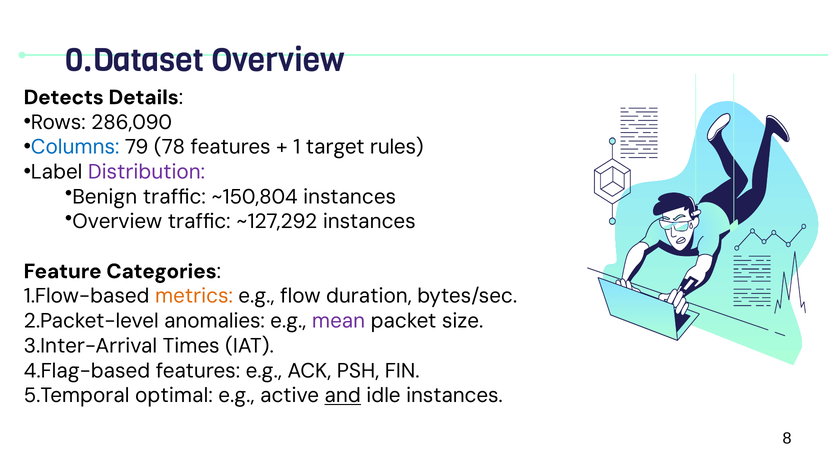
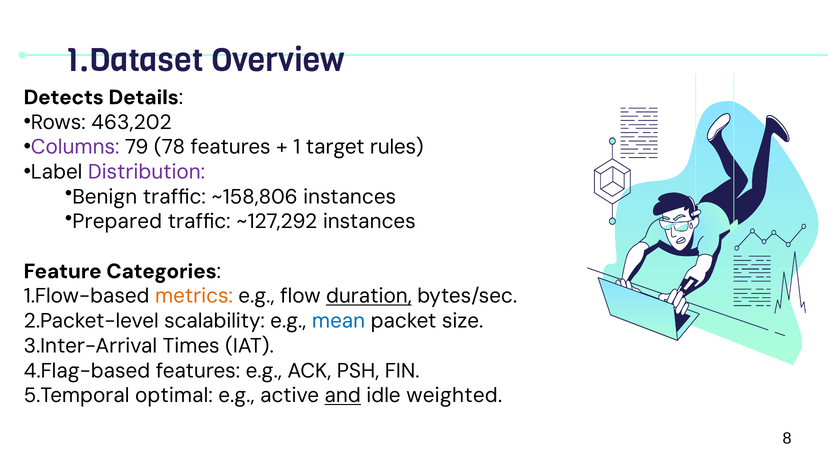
0.Dataset: 0.Dataset -> 1.Dataset (134, 60)
286,090: 286,090 -> 463,202 (132, 122)
Columns colour: blue -> purple (75, 147)
~150,804: ~150,804 -> ~158,806 (254, 197)
Overview: Overview -> Prepared (117, 221)
duration underline: none -> present (369, 296)
anomalies: anomalies -> scalability (214, 321)
mean colour: purple -> blue (339, 321)
idle instances: instances -> weighted (454, 395)
